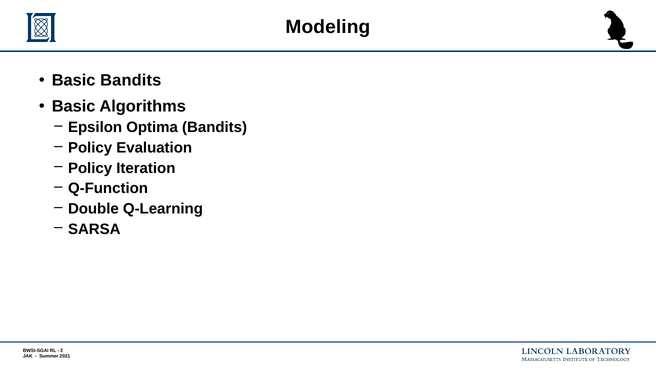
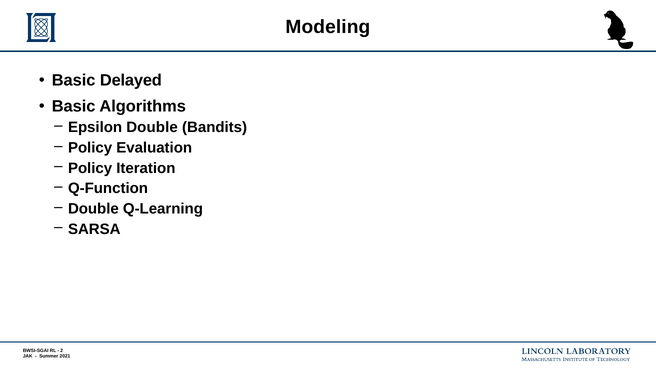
Basic Bandits: Bandits -> Delayed (131, 81)
Epsilon Optima: Optima -> Double (152, 128)
